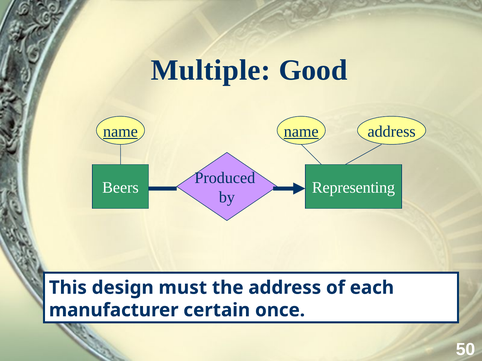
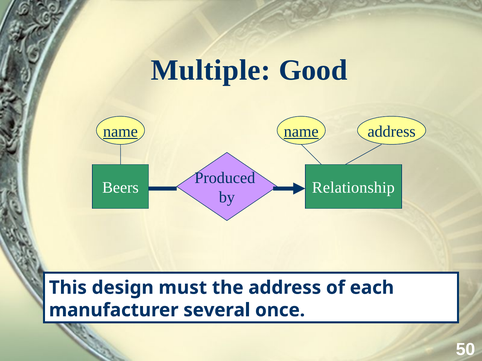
Representing: Representing -> Relationship (353, 188)
certain: certain -> several (217, 311)
